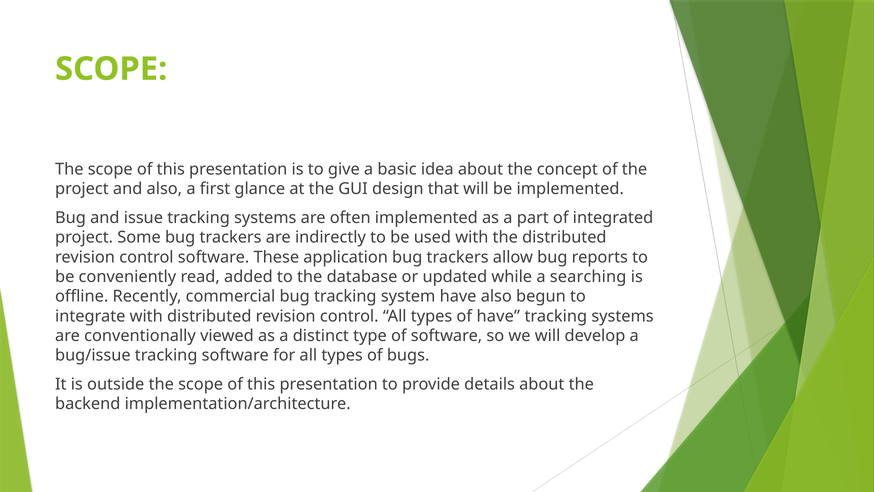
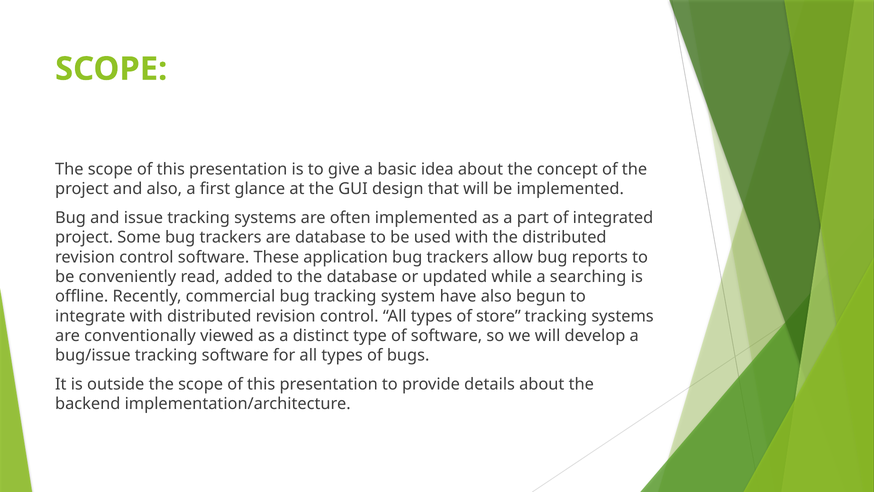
are indirectly: indirectly -> database (330, 237)
of have: have -> store (498, 316)
